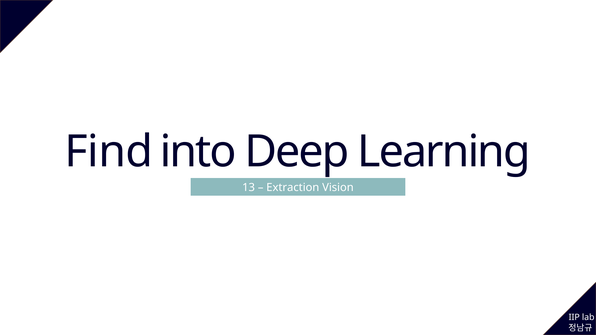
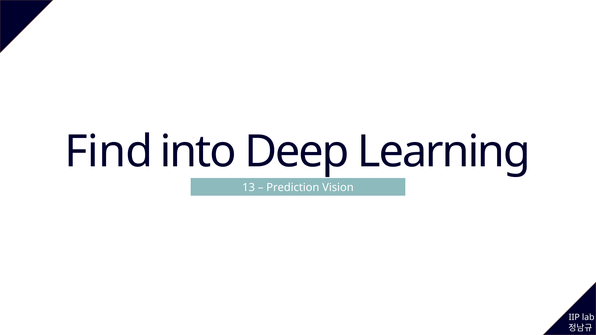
Extraction: Extraction -> Prediction (293, 188)
